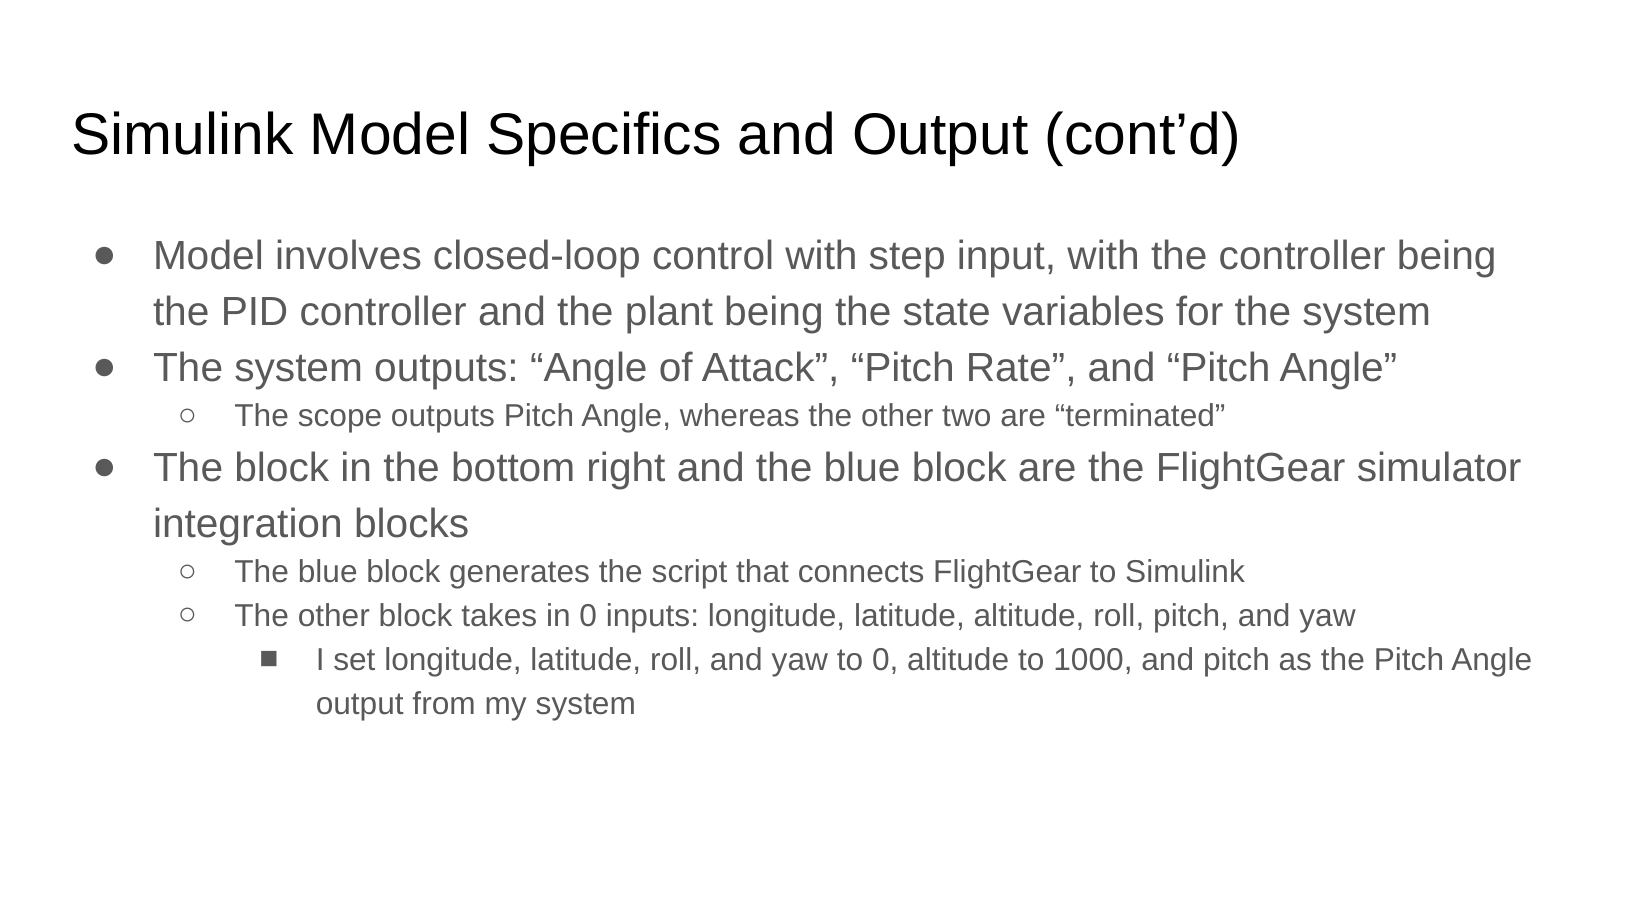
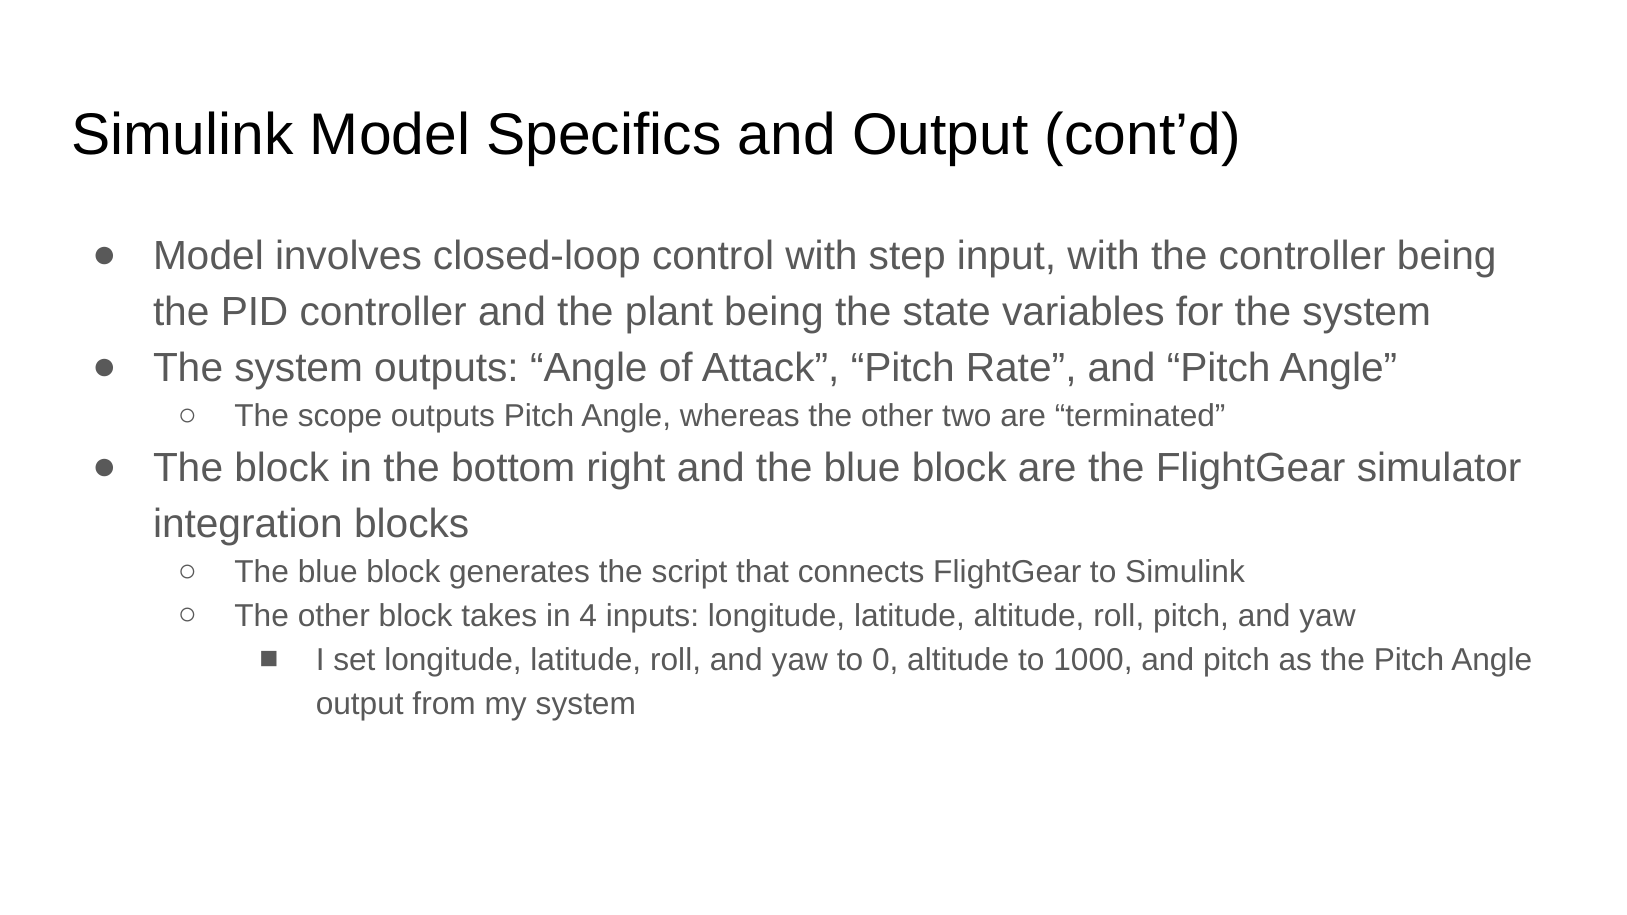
in 0: 0 -> 4 (588, 616)
